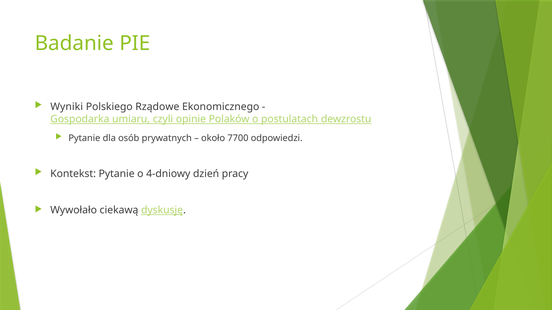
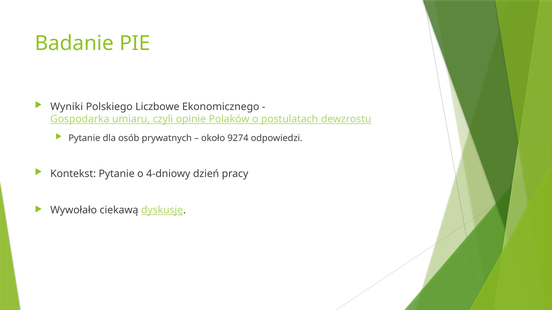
Rządowe: Rządowe -> Liczbowe (157, 107)
7700: 7700 -> 9274 (238, 138)
